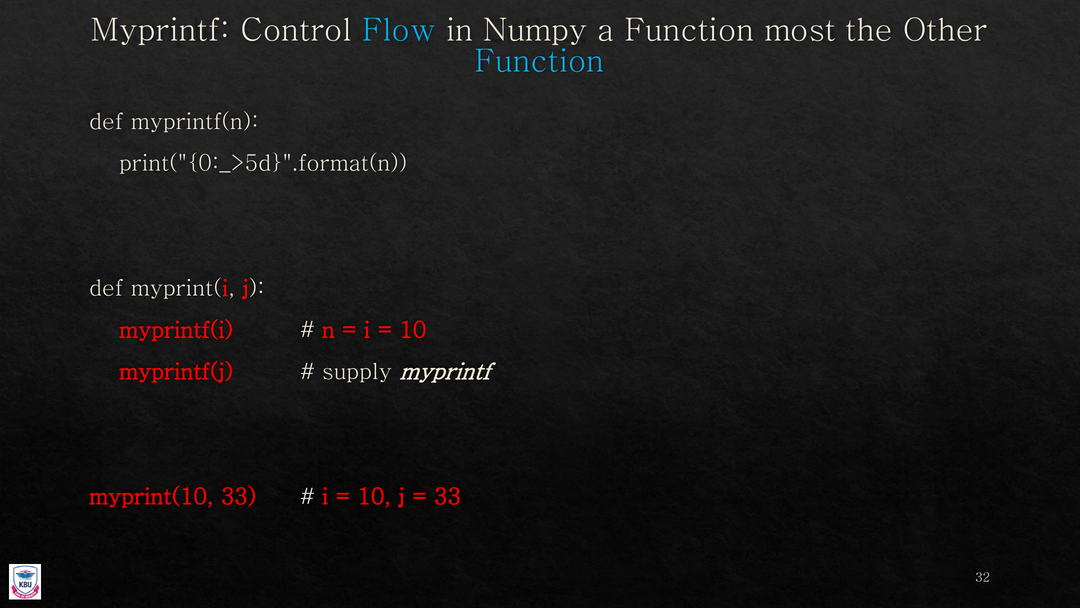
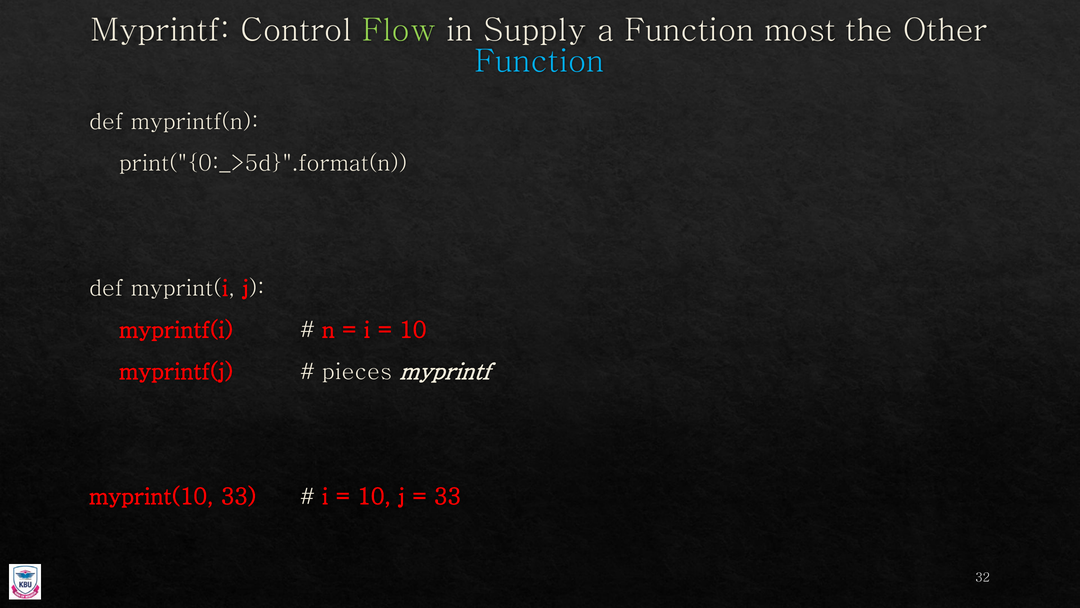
Flow colour: light blue -> light green (399, 30)
Numpy: Numpy -> Supply (535, 30)
supply: supply -> pieces (357, 371)
